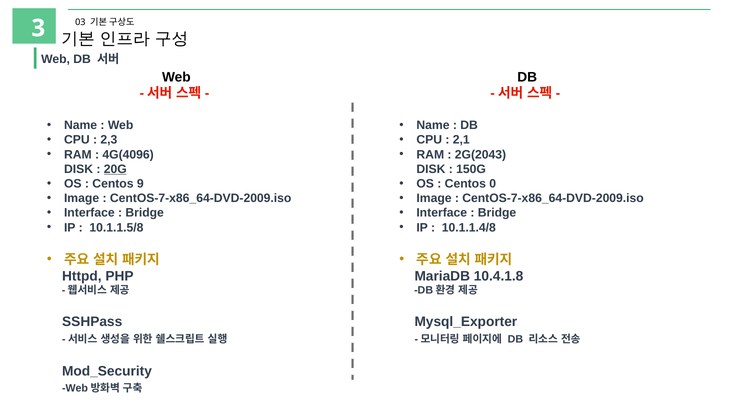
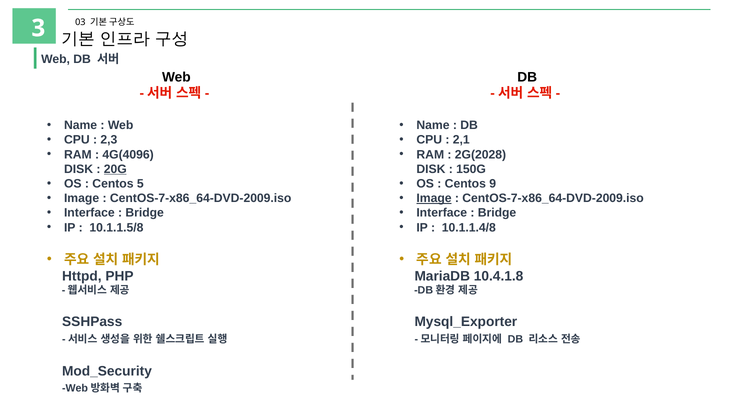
2G(2043: 2G(2043 -> 2G(2028 (481, 155)
9: 9 -> 5 (140, 184)
0: 0 -> 9 (493, 184)
Image underline: none -> present (434, 198)
